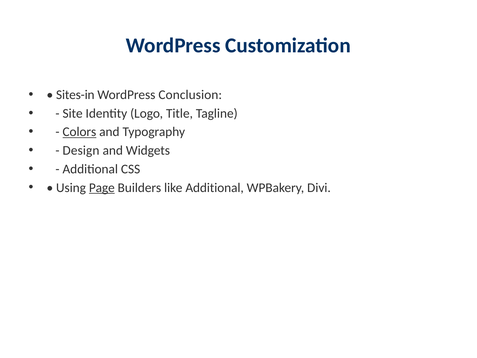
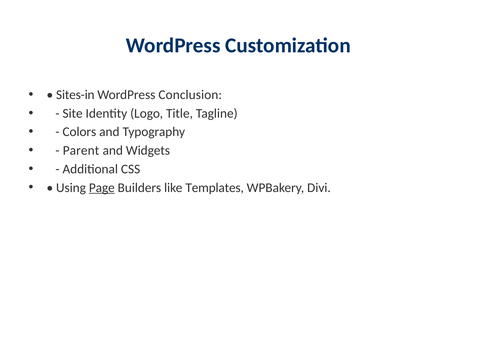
Colors underline: present -> none (79, 132)
Design: Design -> Parent (81, 150)
like Additional: Additional -> Templates (215, 188)
